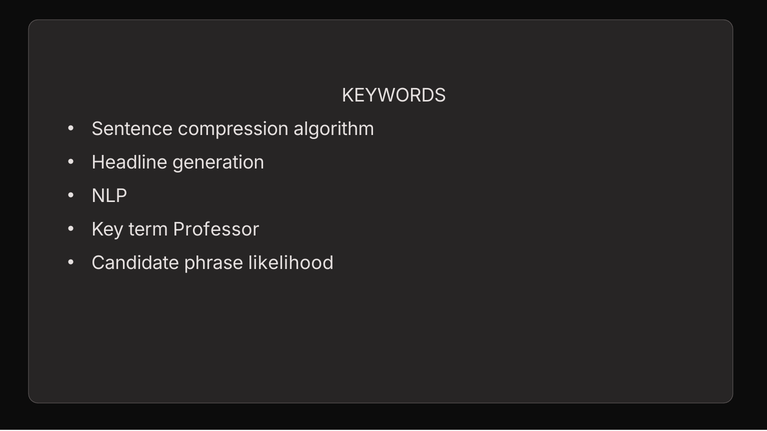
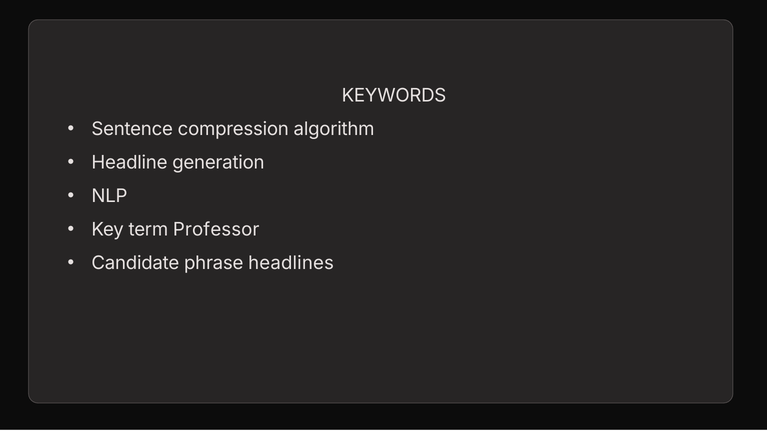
likelihood: likelihood -> headlines (291, 263)
